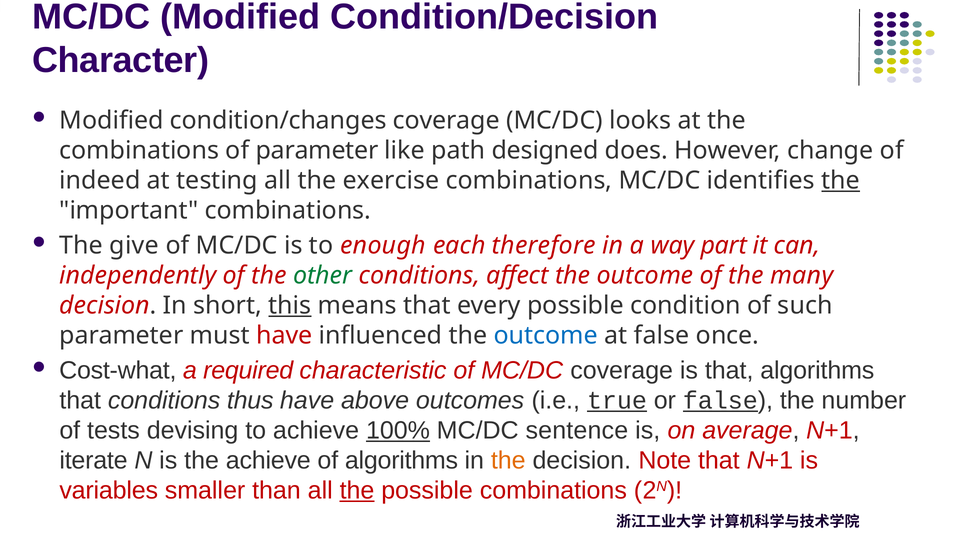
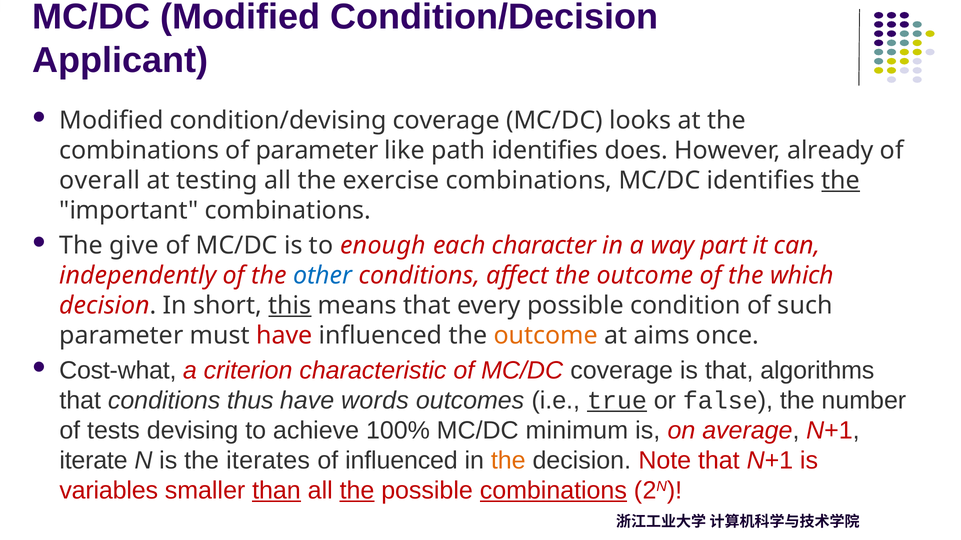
Character: Character -> Applicant (120, 60)
condition/changes: condition/changes -> condition/devising (278, 121)
path designed: designed -> identifies (545, 151)
change: change -> already (830, 151)
indeed: indeed -> overall (100, 181)
therefore: therefore -> character (544, 246)
other colour: green -> blue (323, 276)
many: many -> which (802, 276)
outcome colour: blue -> orange (546, 336)
at false: false -> aims (662, 336)
required: required -> criterion (248, 371)
above: above -> words (375, 401)
false underline: present -> none (720, 401)
100% underline: present -> none (398, 431)
sentence: sentence -> minimum (577, 431)
the achieve: achieve -> iterates (268, 461)
of algorithms: algorithms -> influenced (401, 461)
than underline: none -> present (276, 491)
combinations underline: none -> present (553, 491)
